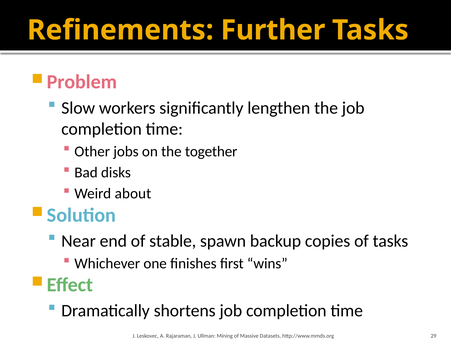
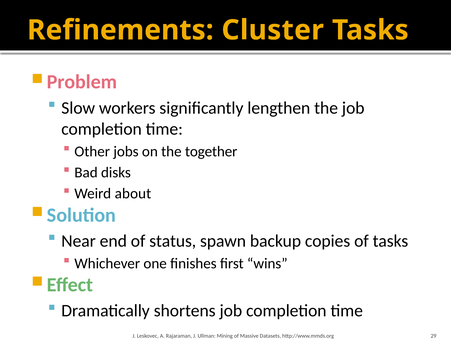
Further: Further -> Cluster (273, 30)
stable: stable -> status (173, 240)
